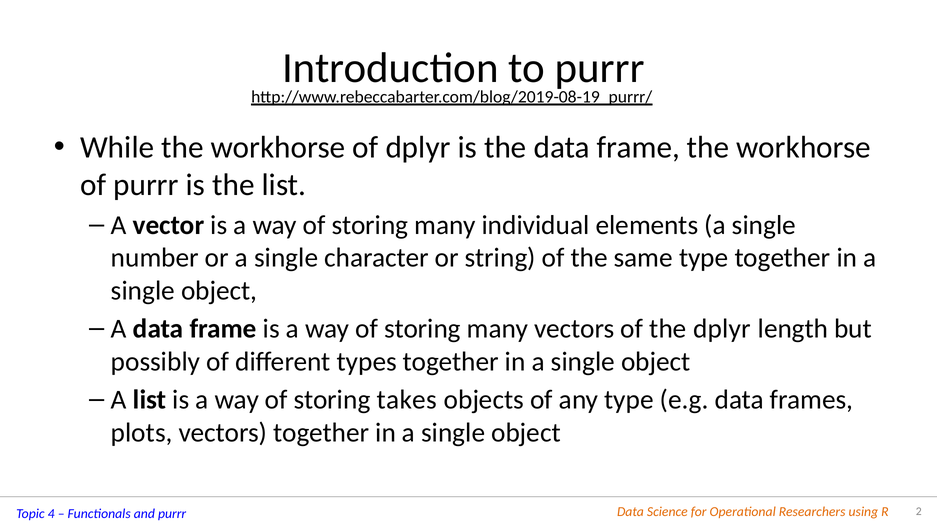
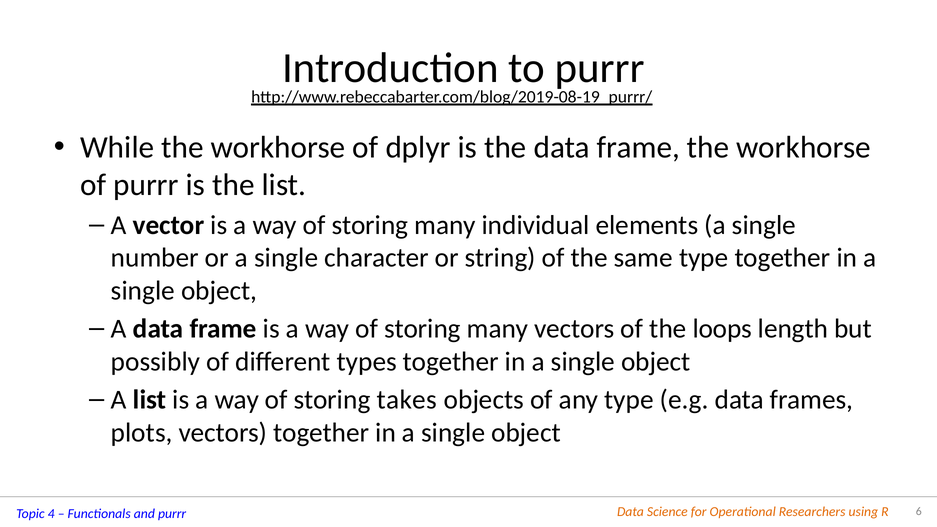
the dplyr: dplyr -> loops (722, 329)
2: 2 -> 6 (919, 511)
